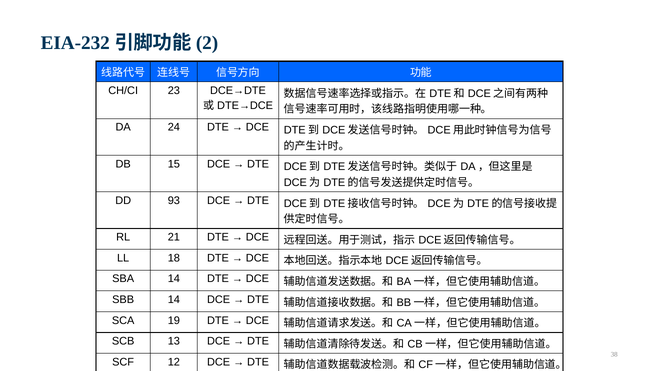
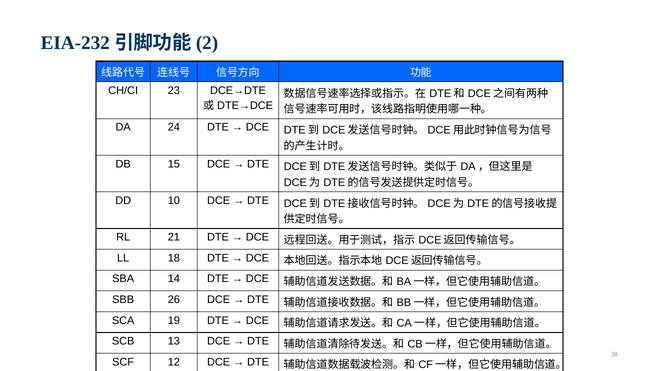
93: 93 -> 10 (174, 200)
SBB 14: 14 -> 26 (174, 299)
